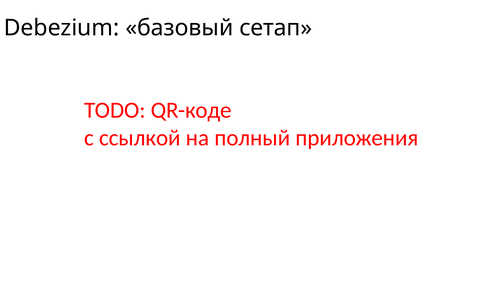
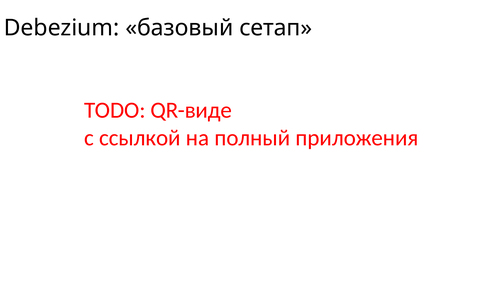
QR-коде: QR-коде -> QR-виде (191, 110)
